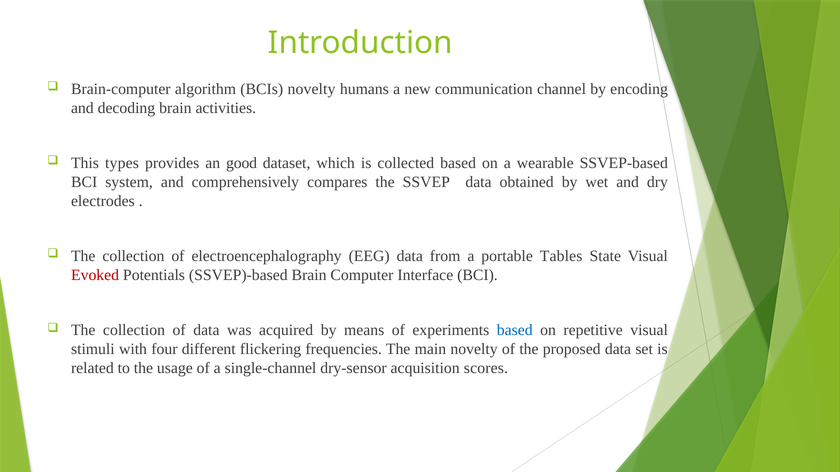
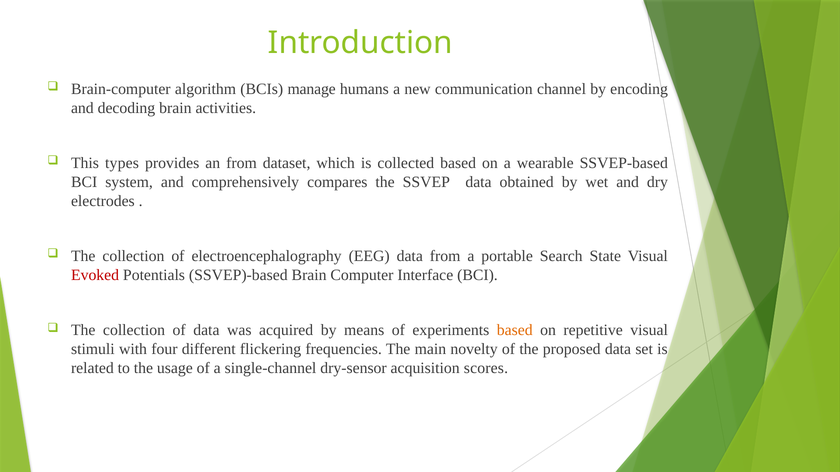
BCIs novelty: novelty -> manage (312, 89)
an good: good -> from (241, 163)
Tables: Tables -> Search (561, 256)
based colour: blue -> orange (515, 331)
